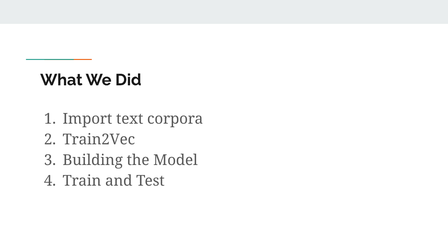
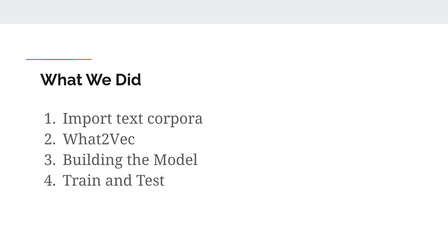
Train2Vec: Train2Vec -> What2Vec (99, 140)
